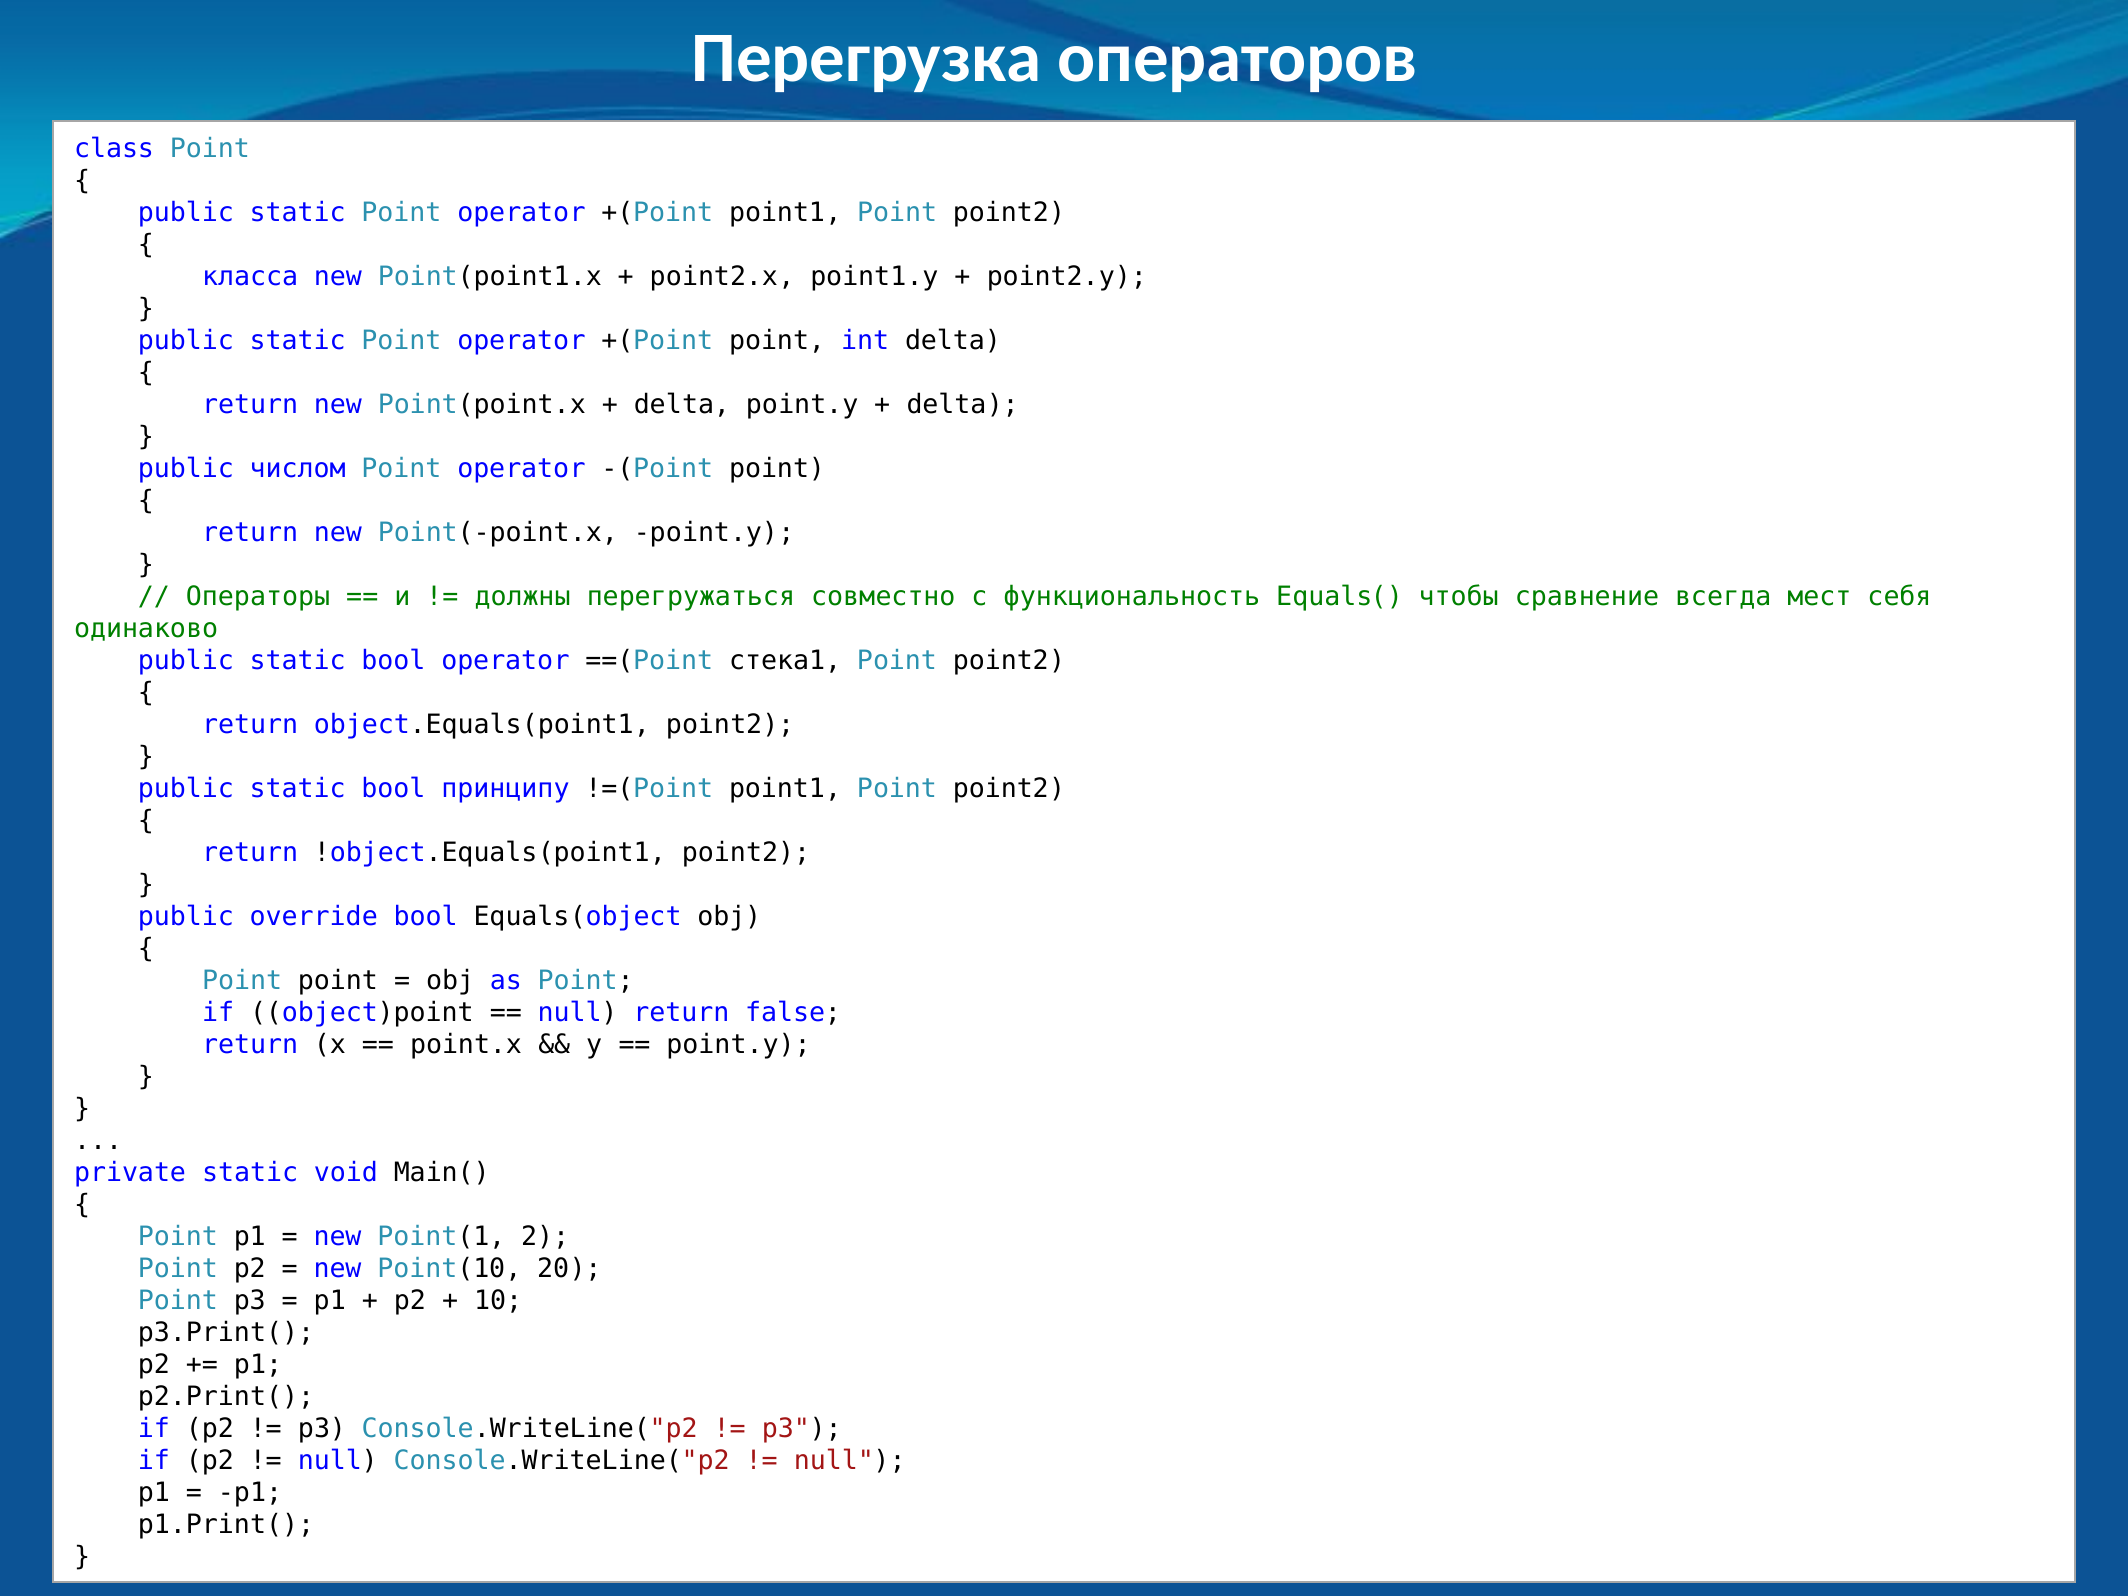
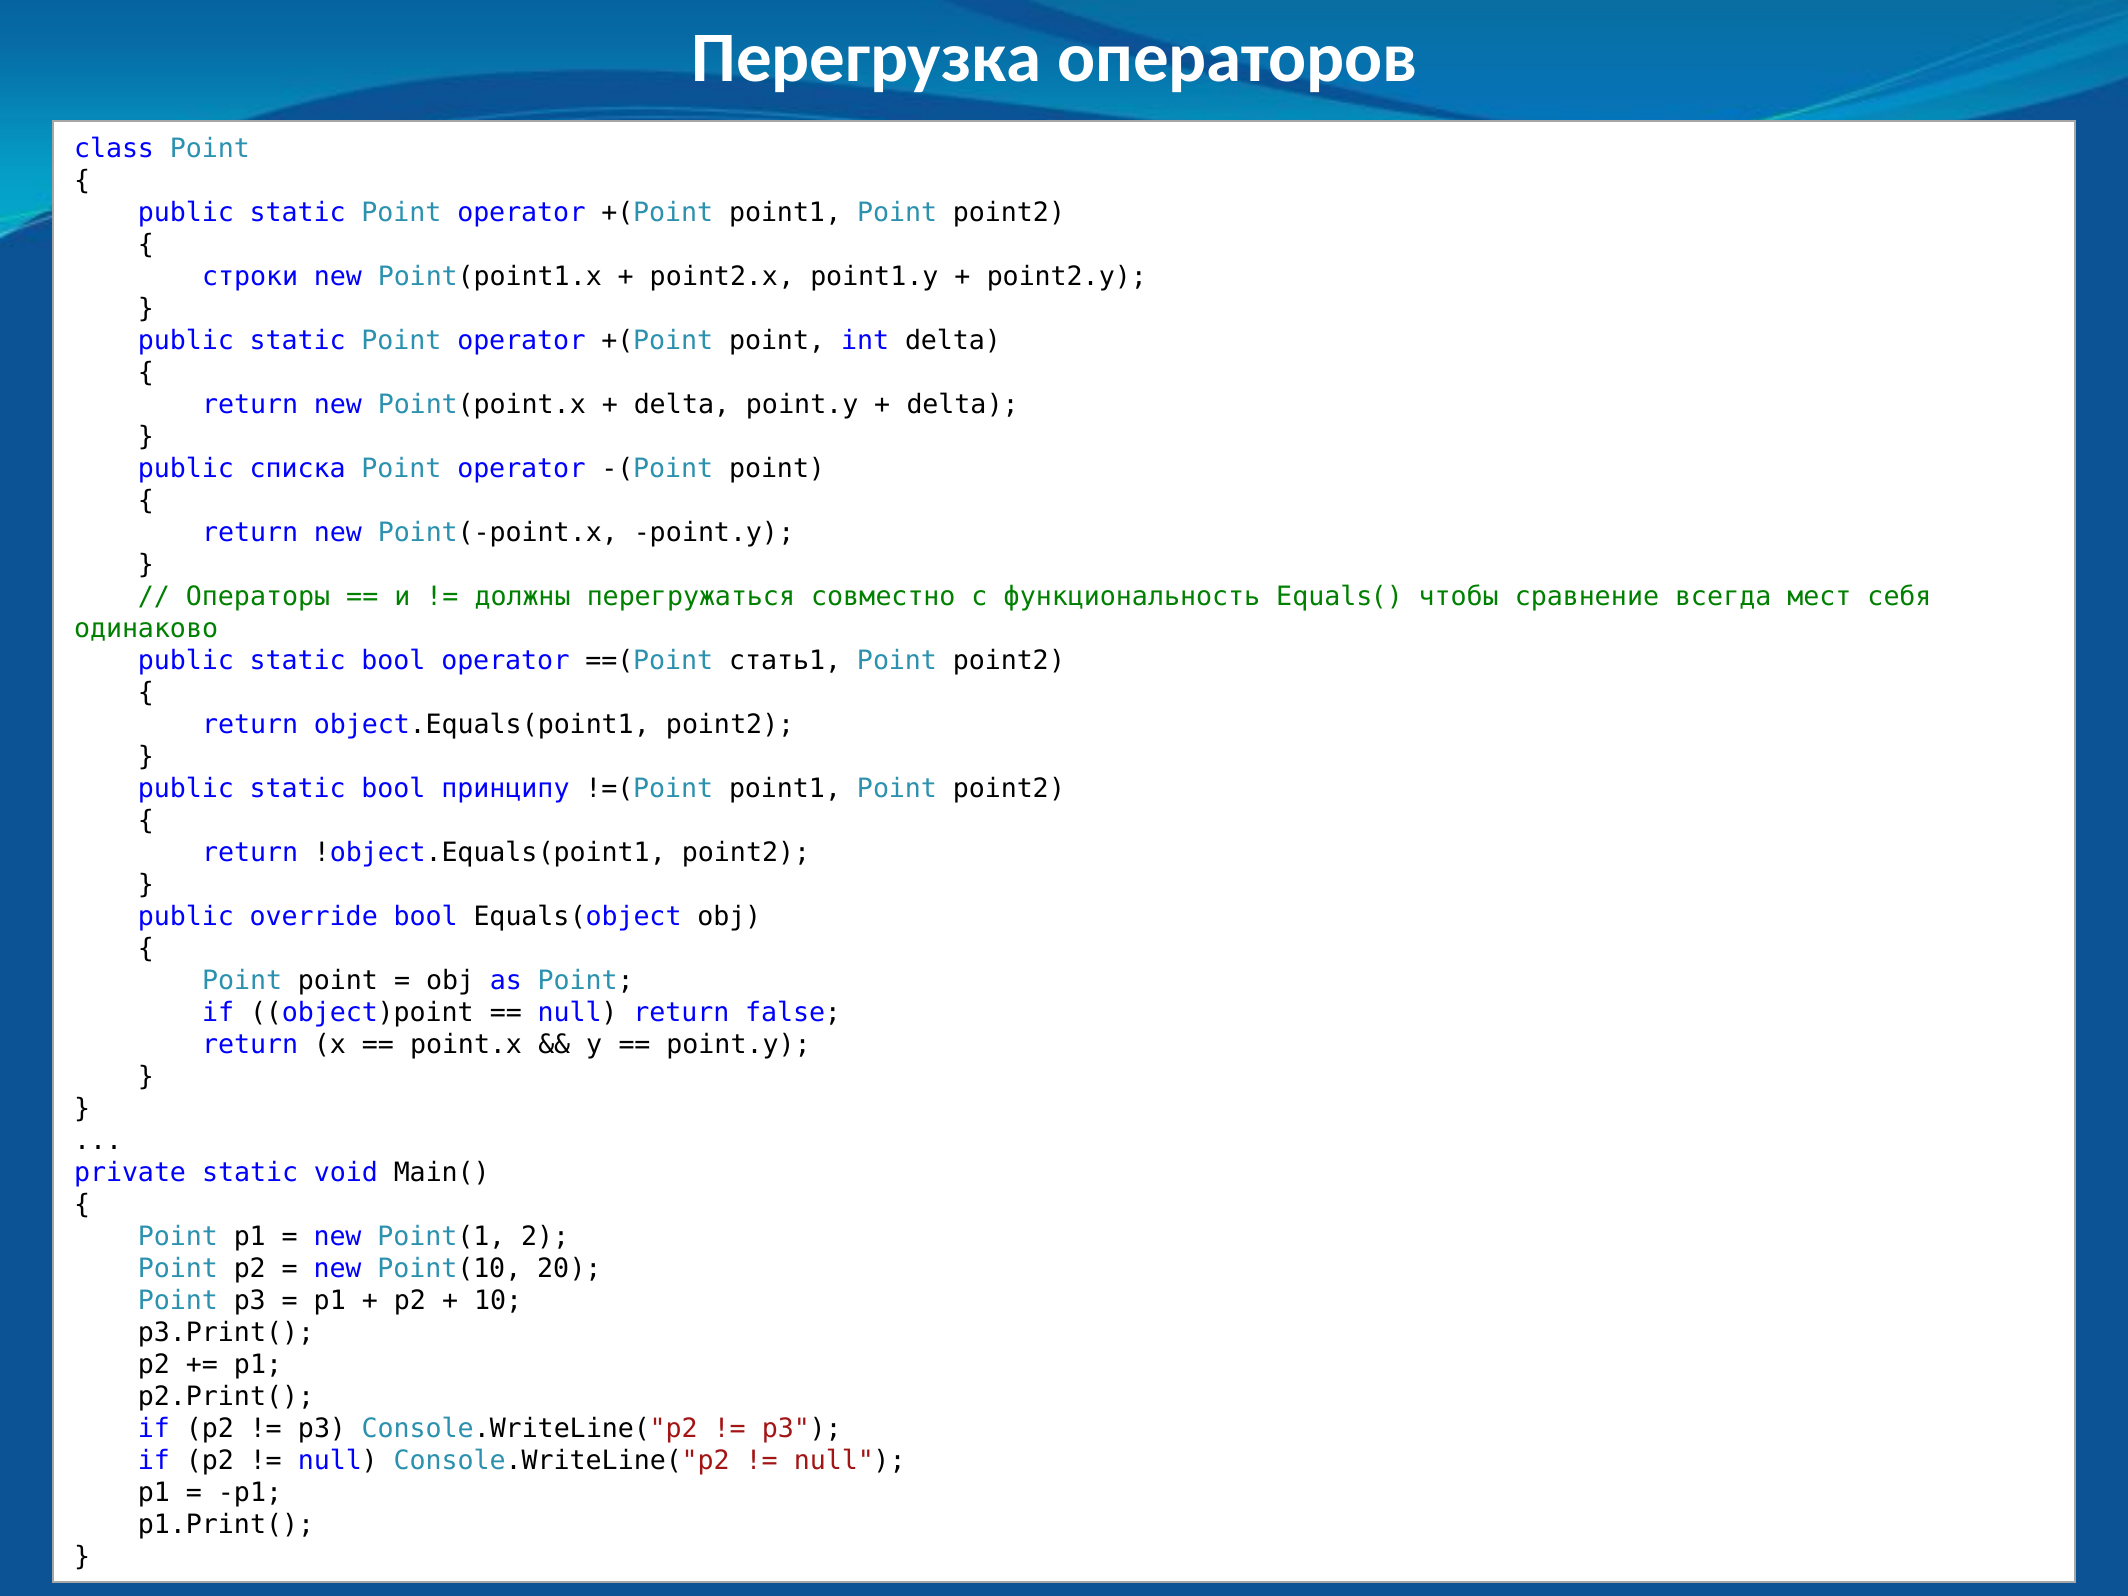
класса: класса -> строки (250, 277)
числом: числом -> списка (298, 469)
стека1: стека1 -> стать1 (785, 661)
